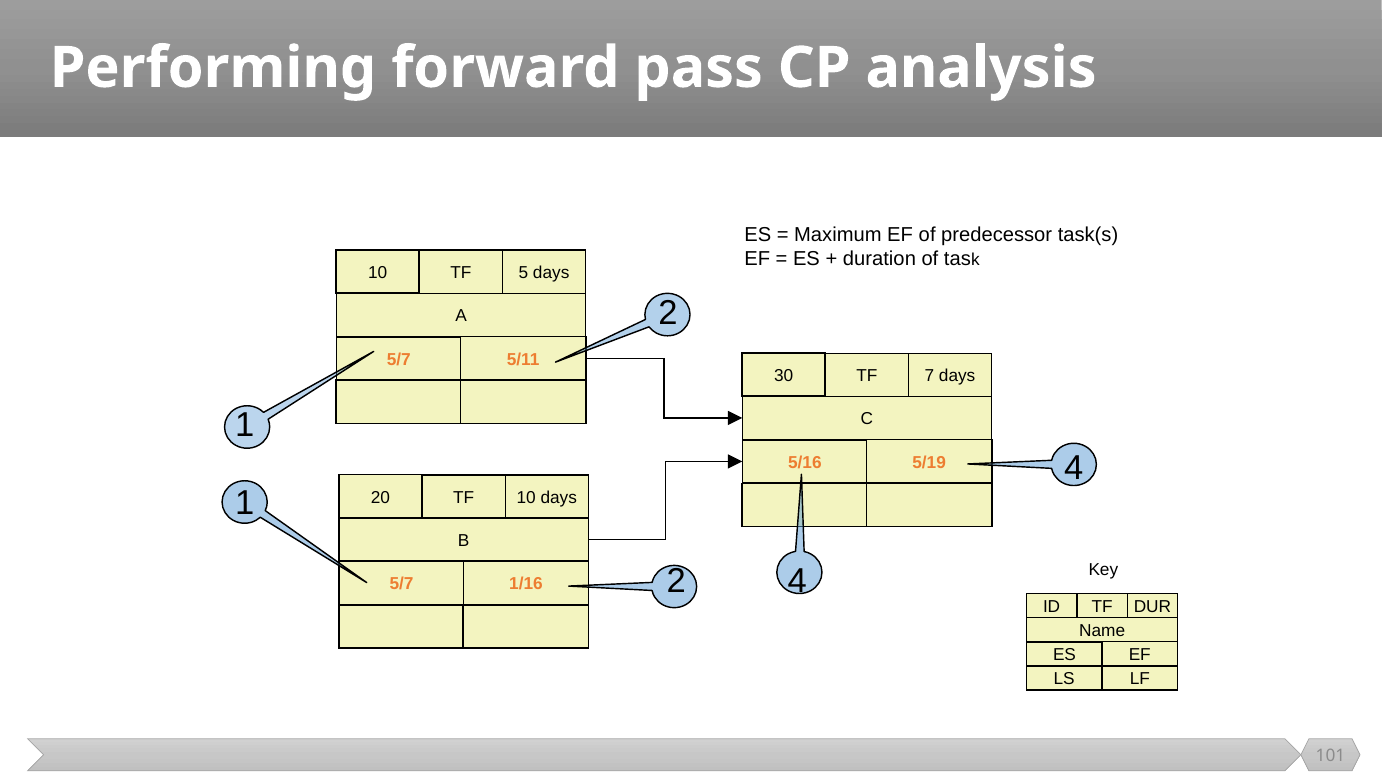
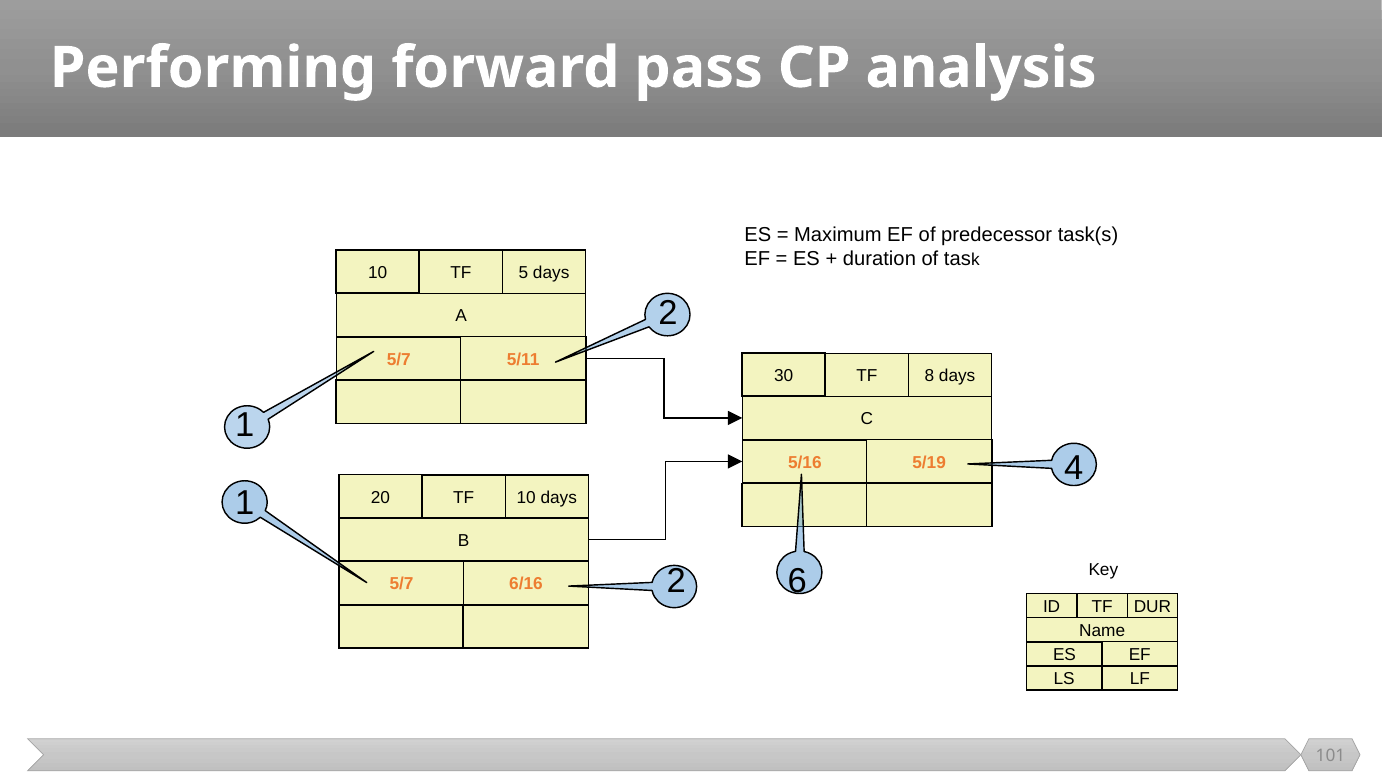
7: 7 -> 8 (929, 376)
2 4: 4 -> 6 (797, 581)
1/16: 1/16 -> 6/16 (526, 584)
